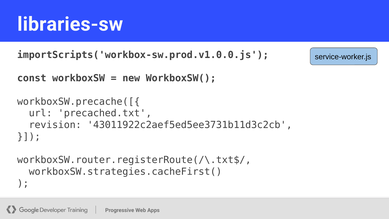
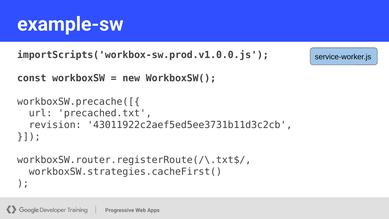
libraries-sw: libraries-sw -> example-sw (70, 24)
